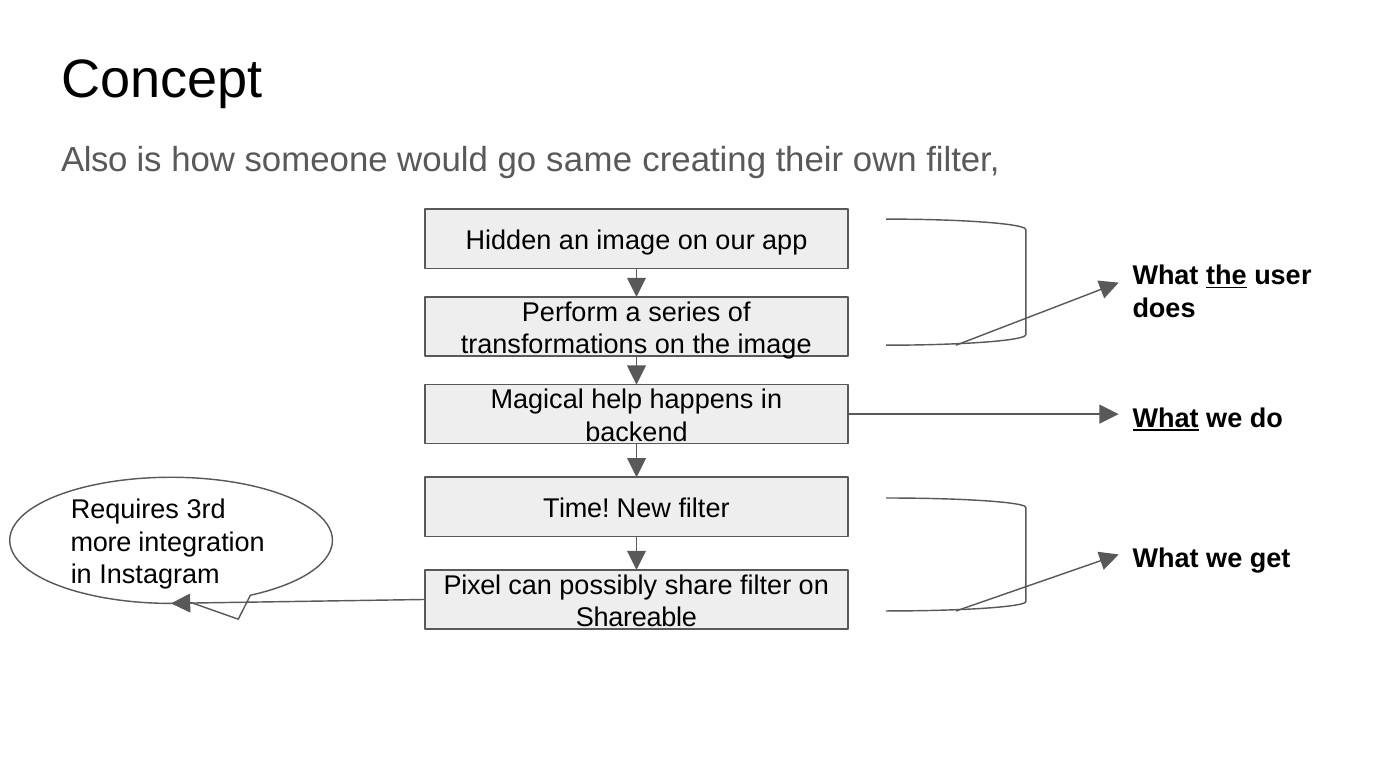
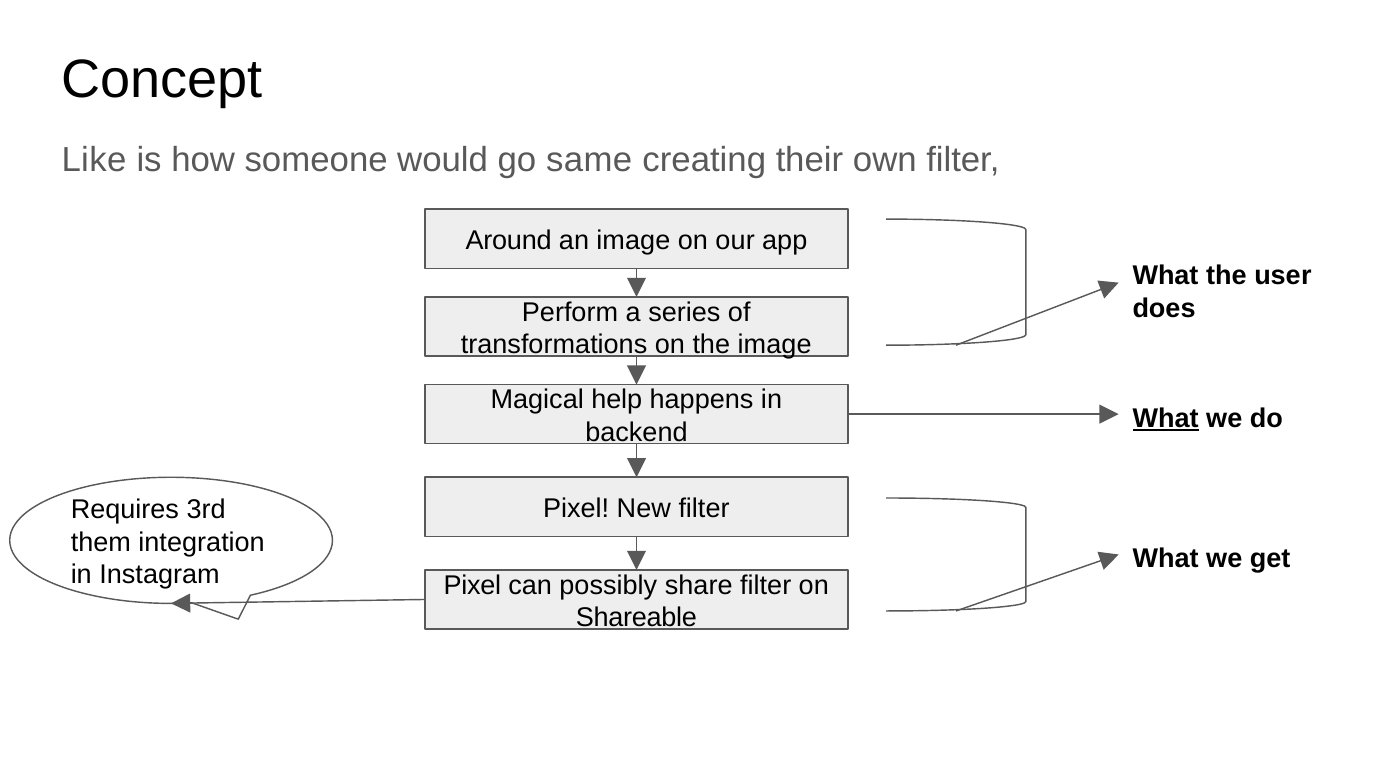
Also: Also -> Like (94, 160)
Hidden: Hidden -> Around (509, 241)
the underline: present -> none (1226, 276)
Time: Time -> Pixel (576, 509)
more: more -> them (101, 542)
